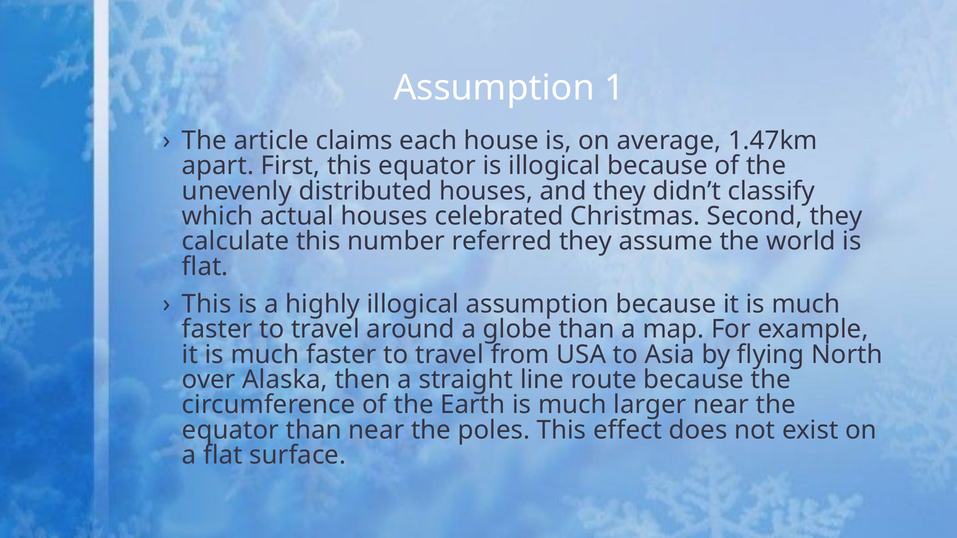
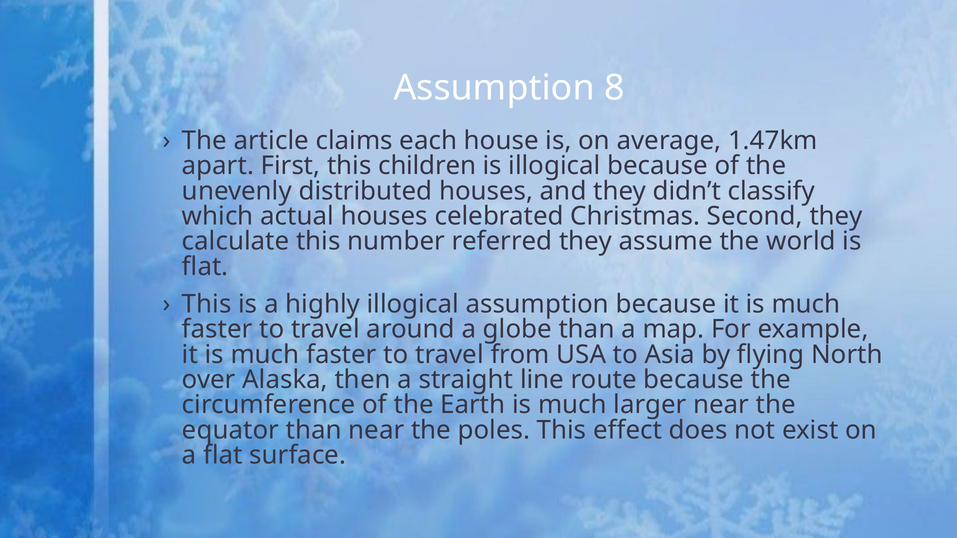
1: 1 -> 8 (614, 88)
this equator: equator -> children (427, 166)
